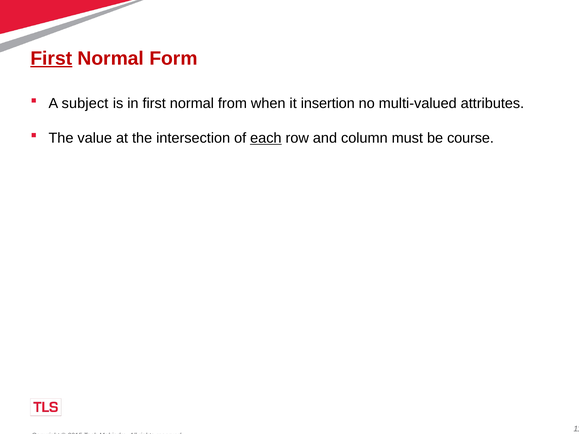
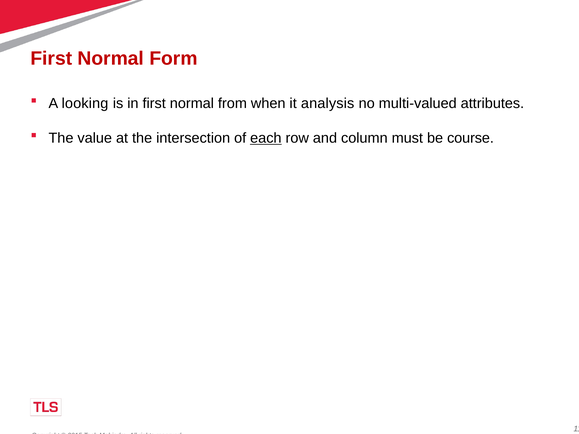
First underline: present -> none (51, 58)
subject: subject -> looking (85, 103)
insertion: insertion -> analysis (328, 103)
